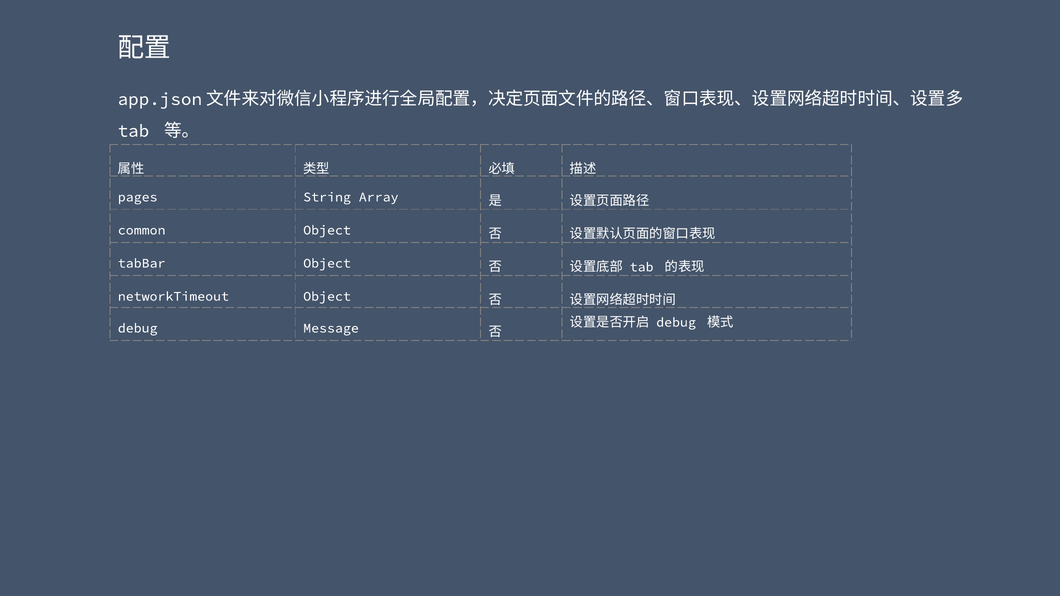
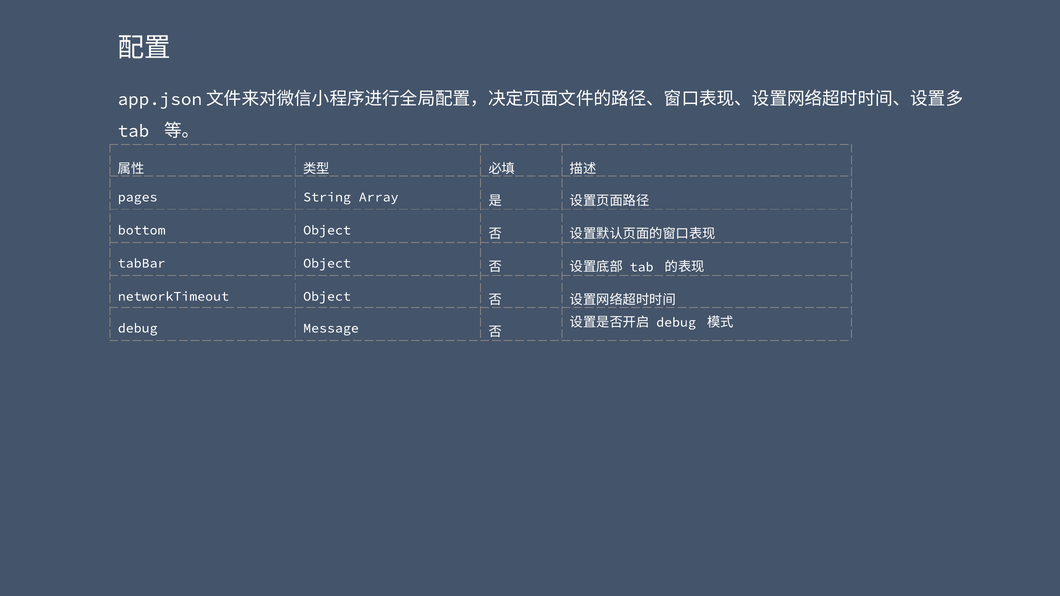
common: common -> bottom (142, 230)
